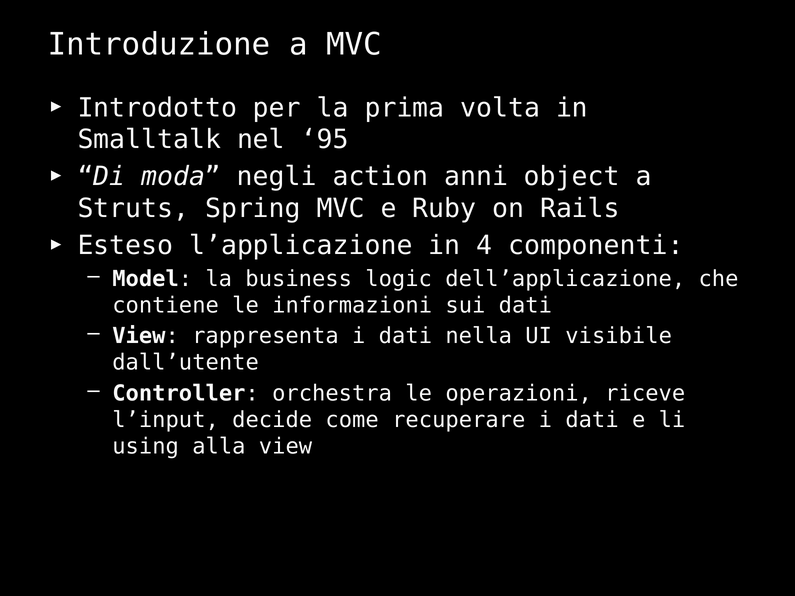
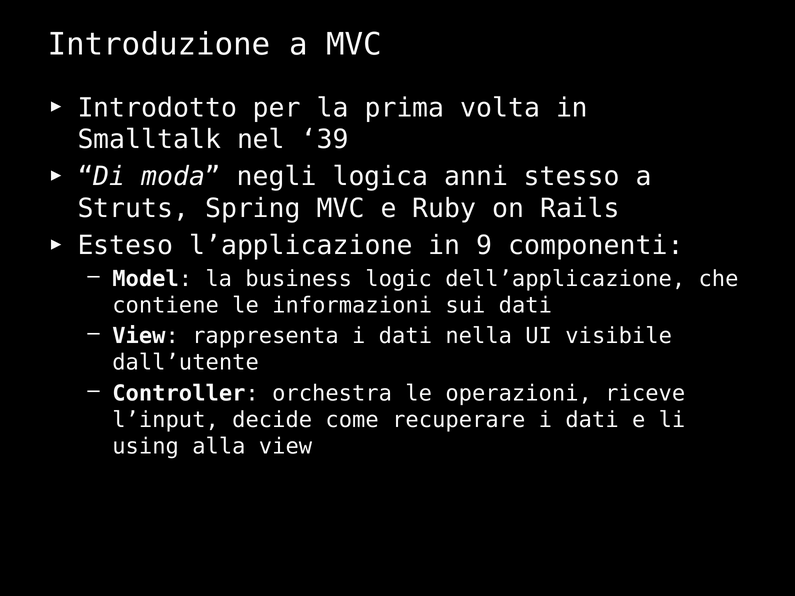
95: 95 -> 39 (325, 140)
action: action -> logica (380, 177)
object: object -> stesso (572, 177)
4: 4 -> 9 (484, 246)
